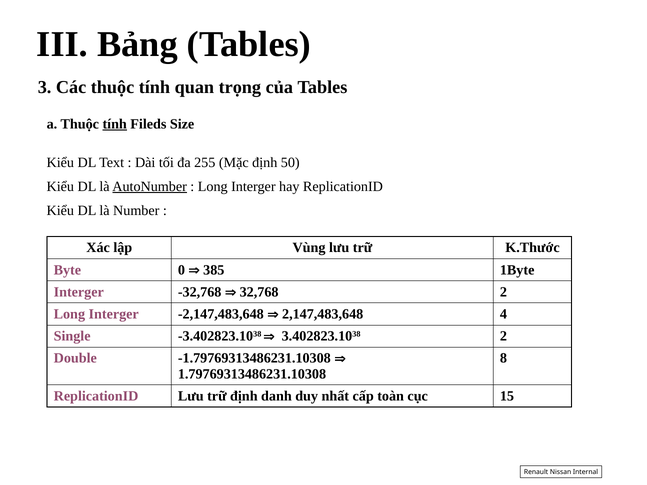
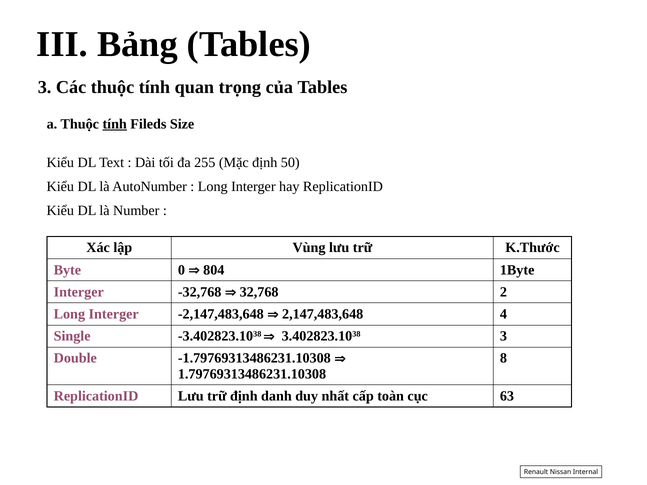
AutoNumber underline: present -> none (150, 186)
385: 385 -> 804 (214, 270)
3.402823.1038 2: 2 -> 3 (503, 336)
15: 15 -> 63 (507, 396)
